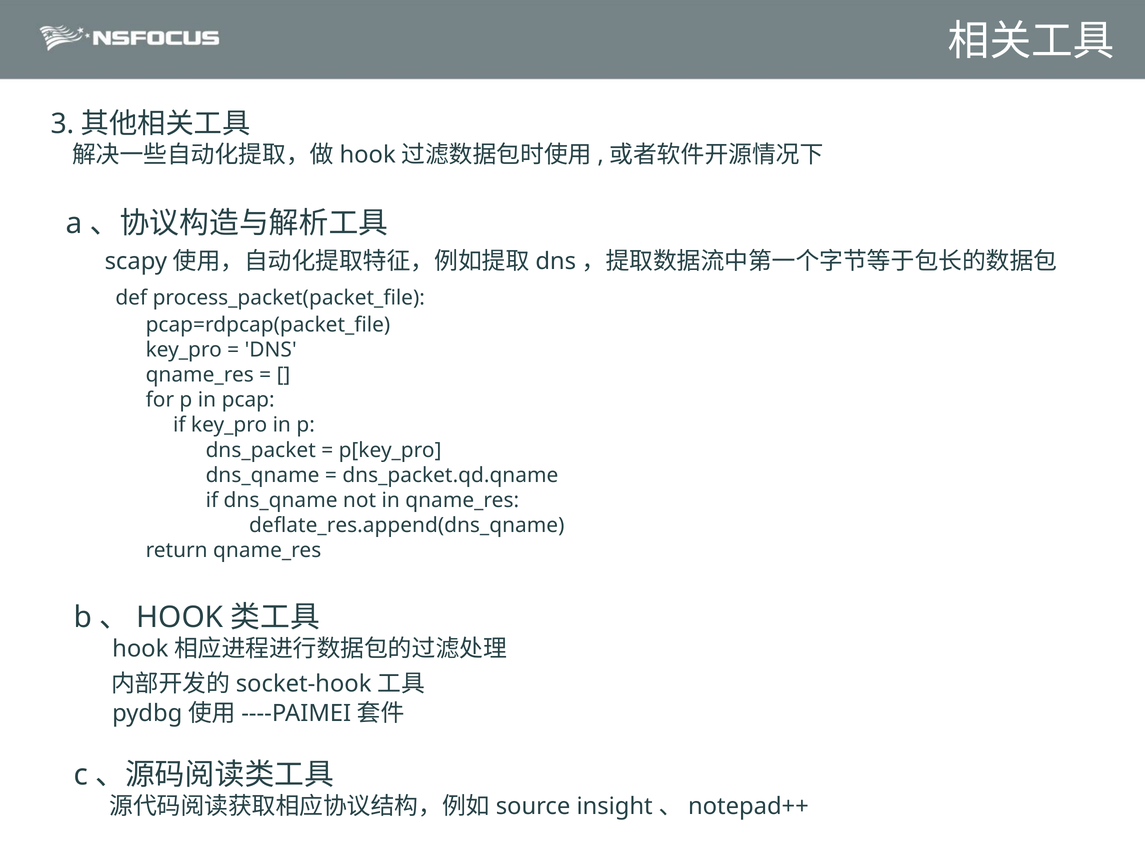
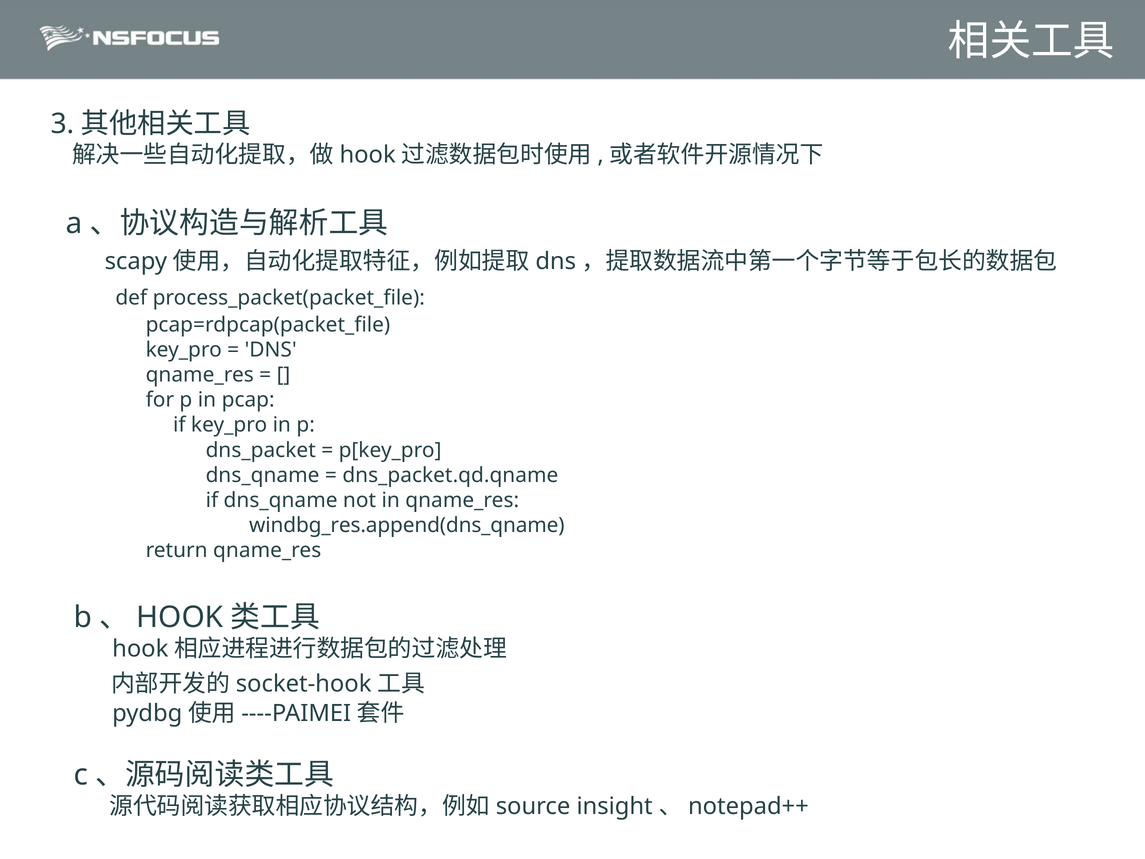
deflate_res.append(dns_qname: deflate_res.append(dns_qname -> windbg_res.append(dns_qname (407, 525)
